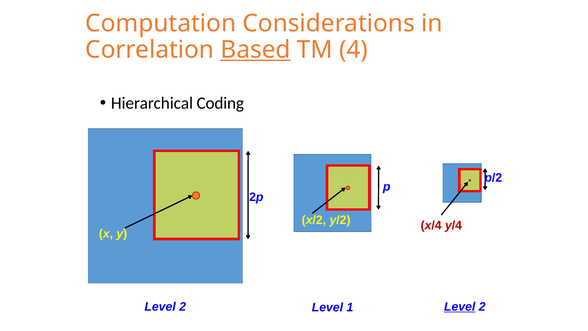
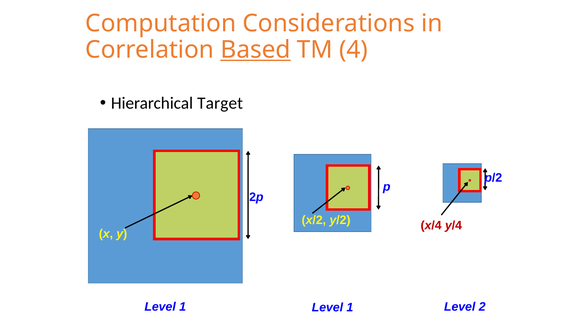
Coding: Coding -> Target (220, 103)
2: 2 -> 1 (183, 307)
Level underline: present -> none (460, 307)
